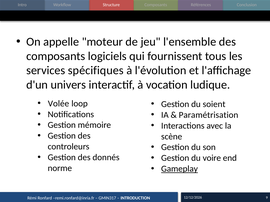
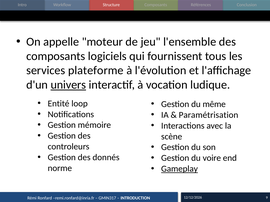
spécifiques: spécifiques -> plateforme (96, 71)
univers underline: none -> present (68, 85)
Volée: Volée -> Entité (59, 104)
soient: soient -> même (214, 104)
